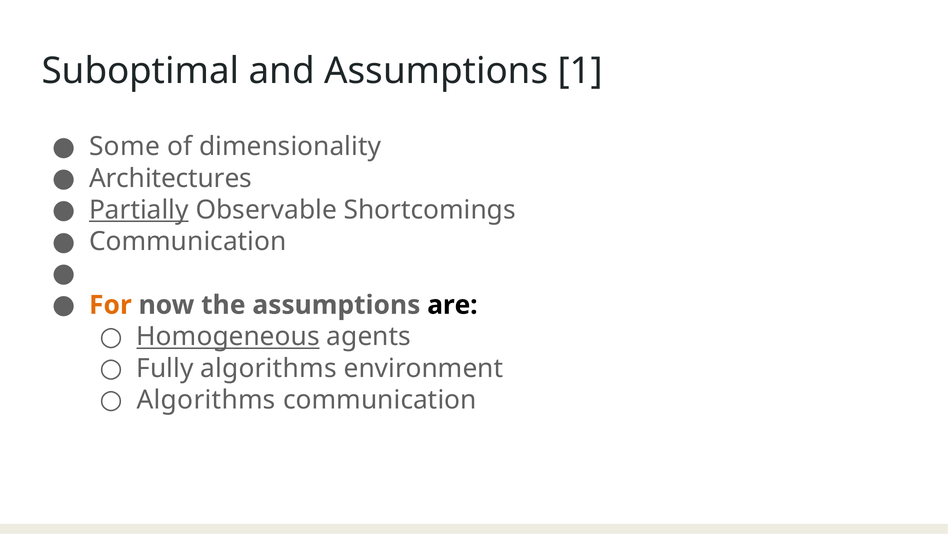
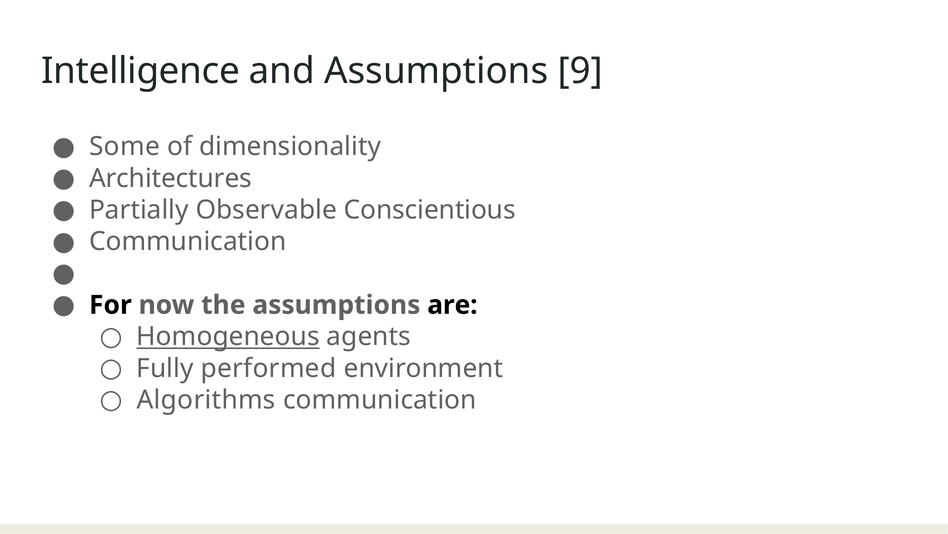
Suboptimal: Suboptimal -> Intelligence (141, 71)
1: 1 -> 9 (580, 71)
Partially underline: present -> none (139, 210)
Shortcomings: Shortcomings -> Conscientious (430, 210)
For colour: orange -> black (110, 305)
Fully algorithms: algorithms -> performed (268, 368)
